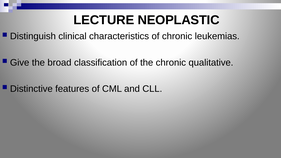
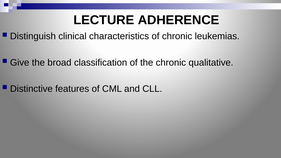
NEOPLASTIC: NEOPLASTIC -> ADHERENCE (179, 20)
